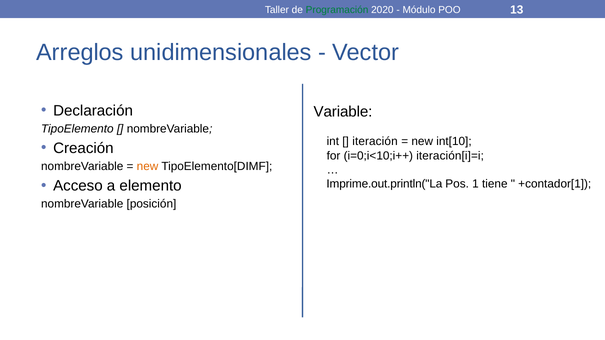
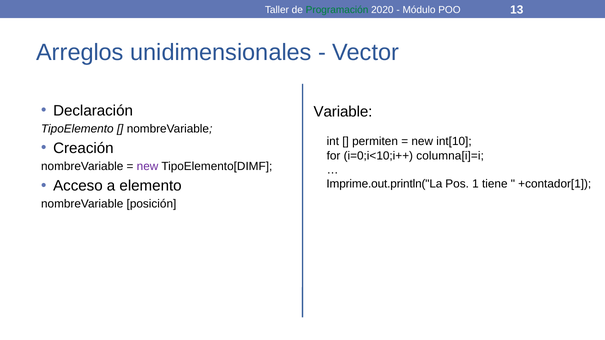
iteración: iteración -> permiten (375, 142)
iteración[i]=i: iteración[i]=i -> columna[i]=i (450, 156)
new colour: orange -> purple (148, 167)
